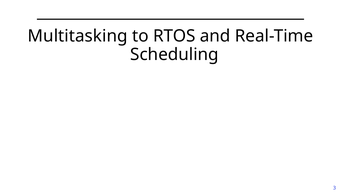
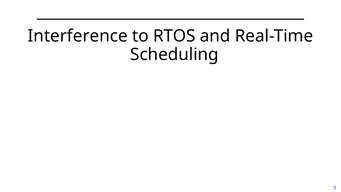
Multitasking: Multitasking -> Interference (78, 36)
